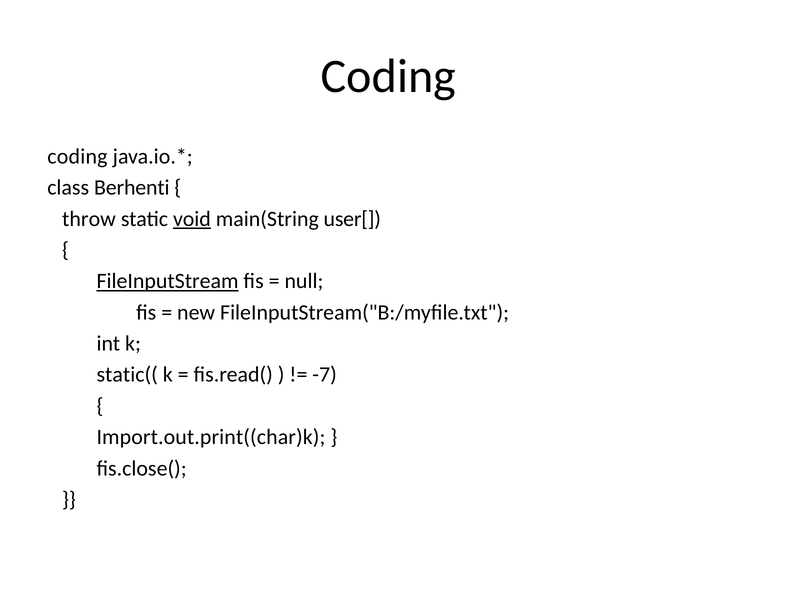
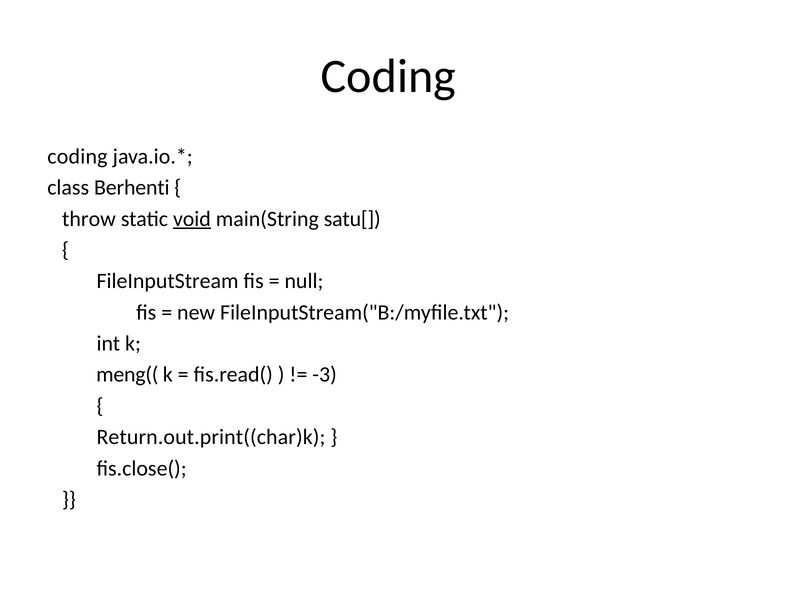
user[: user[ -> satu[ (352, 219)
FileInputStream underline: present -> none (168, 281)
static((: static(( -> meng(( (127, 375)
-7: -7 -> -3 (325, 375)
Import.out.print((char)k: Import.out.print((char)k -> Return.out.print((char)k (211, 437)
